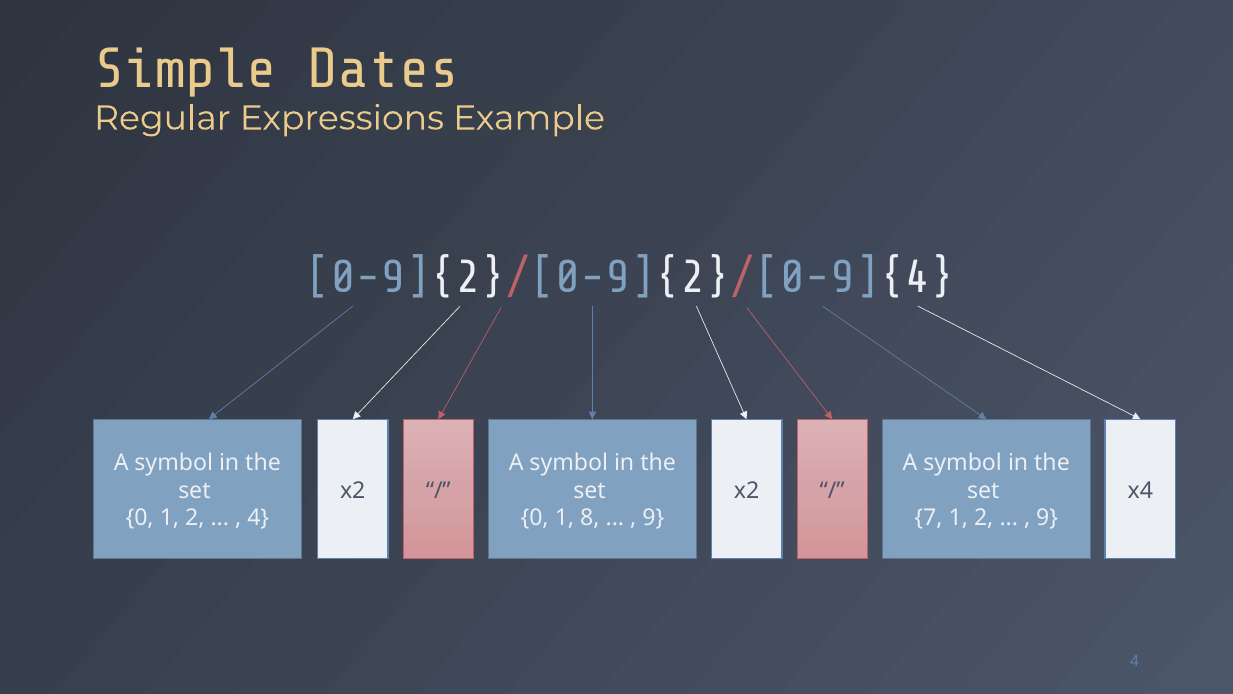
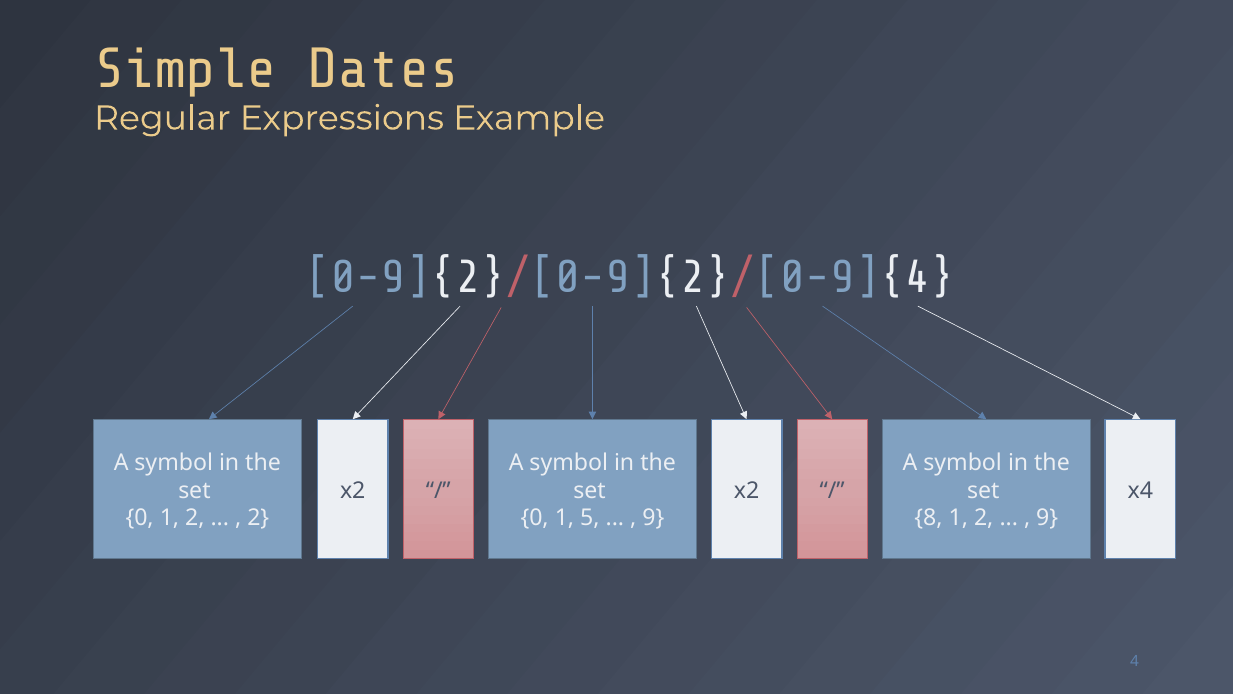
4: 4 -> 2 (258, 518)
8: 8 -> 5 (590, 518)
7: 7 -> 8 (929, 518)
